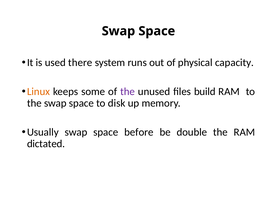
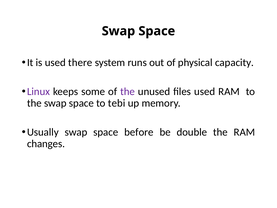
Linux colour: orange -> purple (38, 91)
files build: build -> used (205, 91)
disk: disk -> tebi (117, 103)
dictated: dictated -> changes (46, 144)
